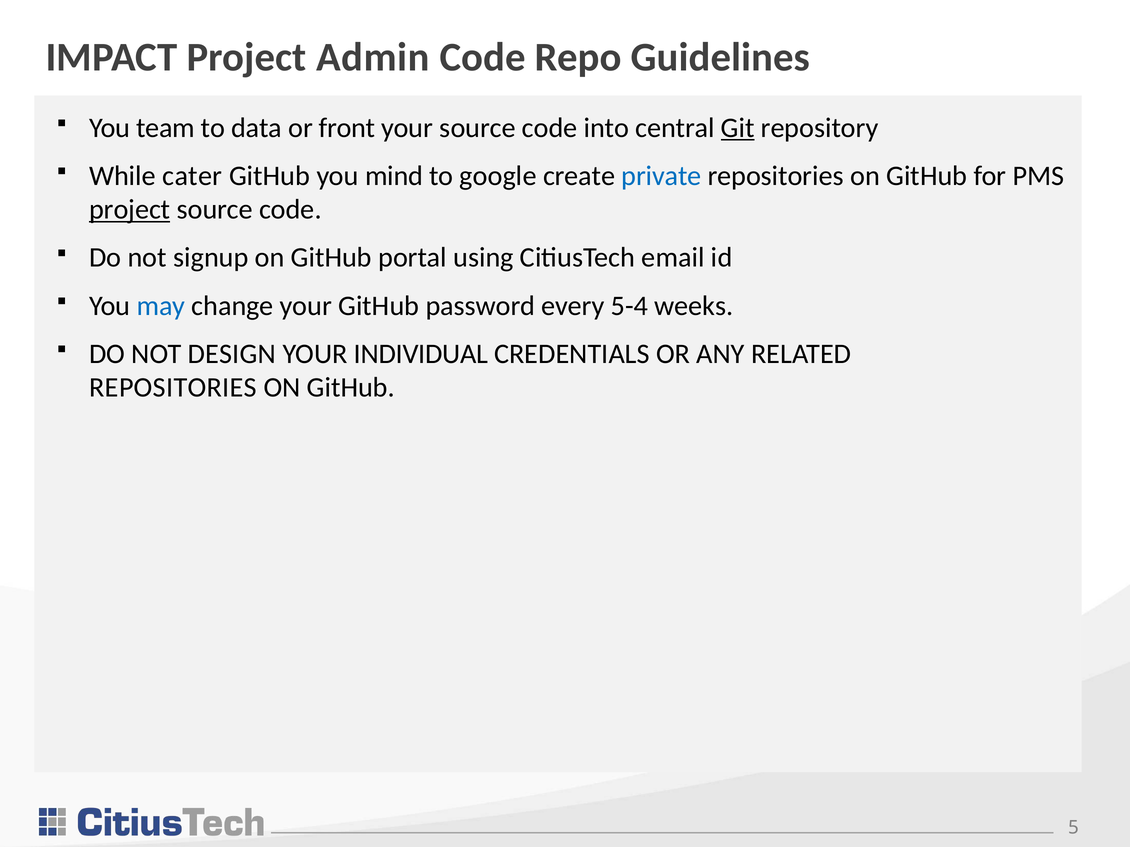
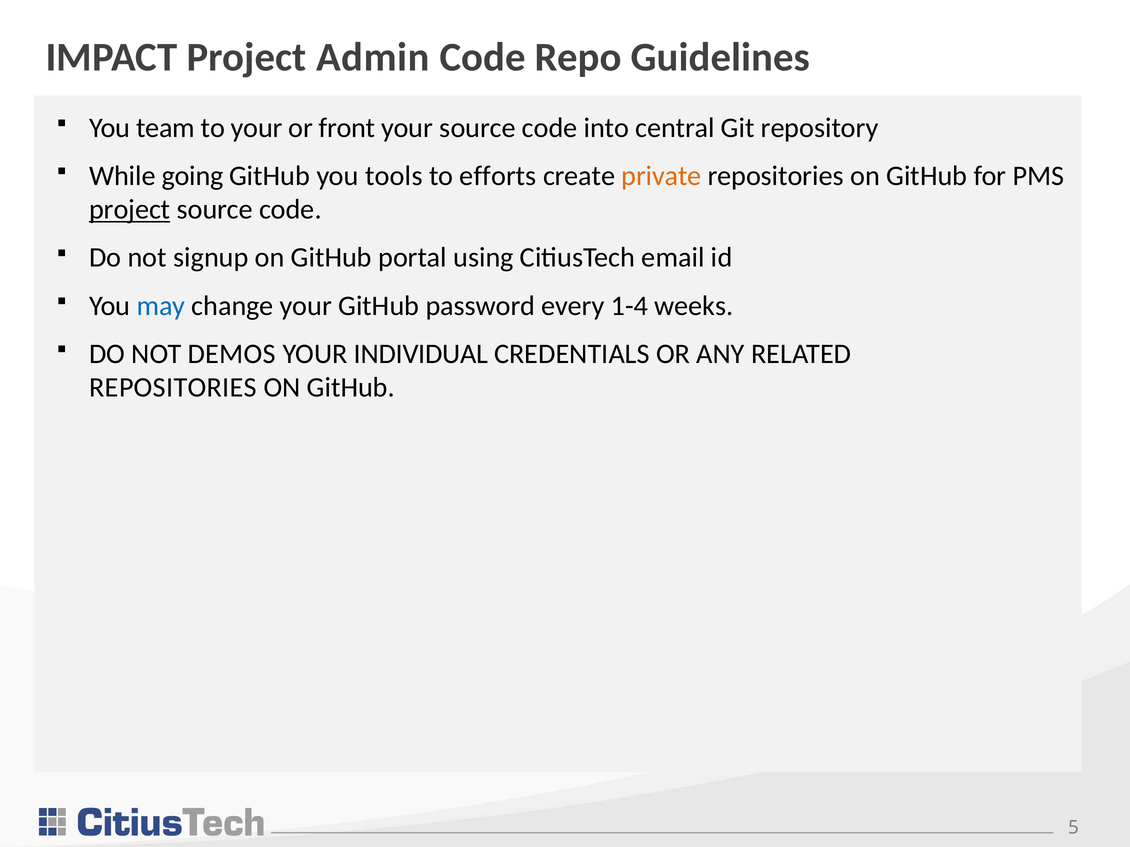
to data: data -> your (257, 128)
Git underline: present -> none (738, 128)
cater: cater -> going (193, 176)
mind: mind -> tools (394, 176)
google: google -> efforts (498, 176)
private colour: blue -> orange (661, 176)
5-4: 5-4 -> 1-4 (629, 306)
DESIGN: DESIGN -> DEMOS (232, 354)
